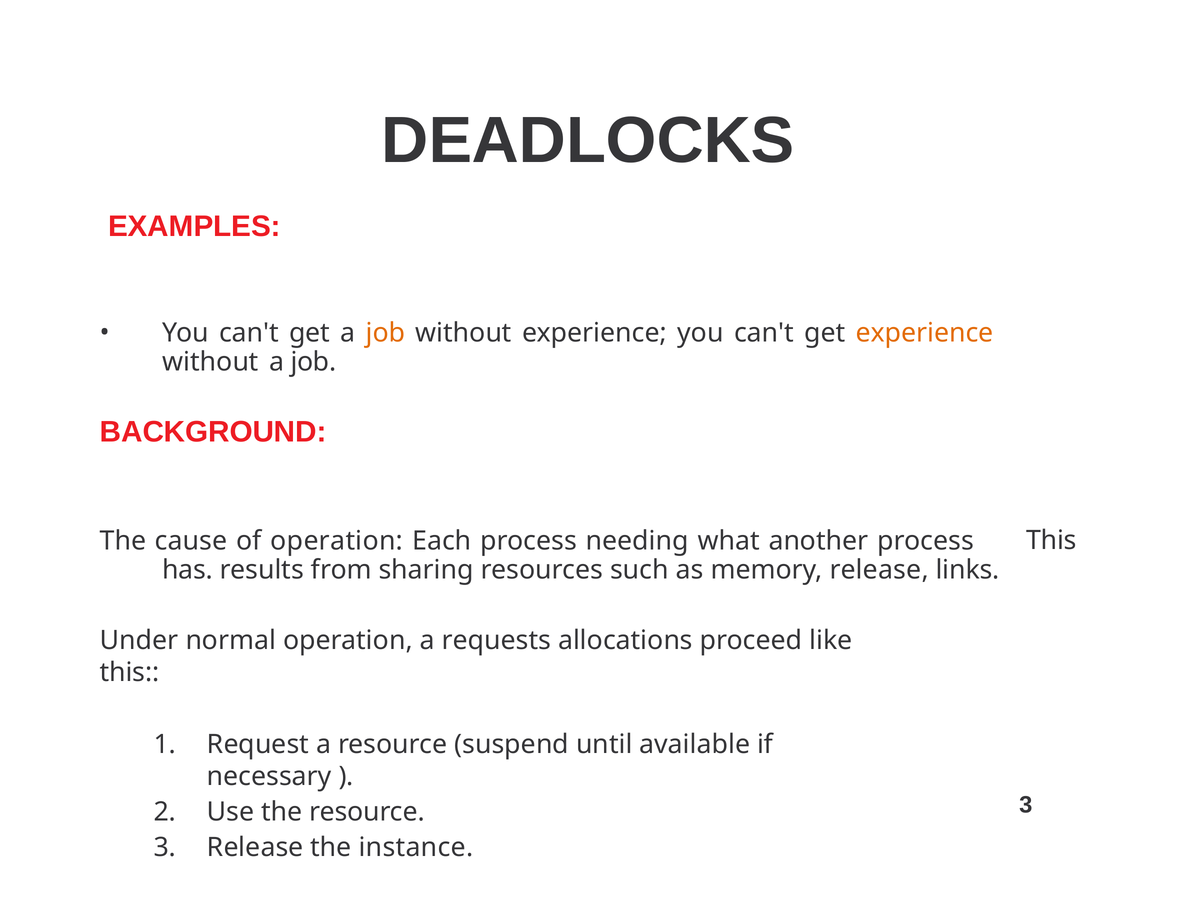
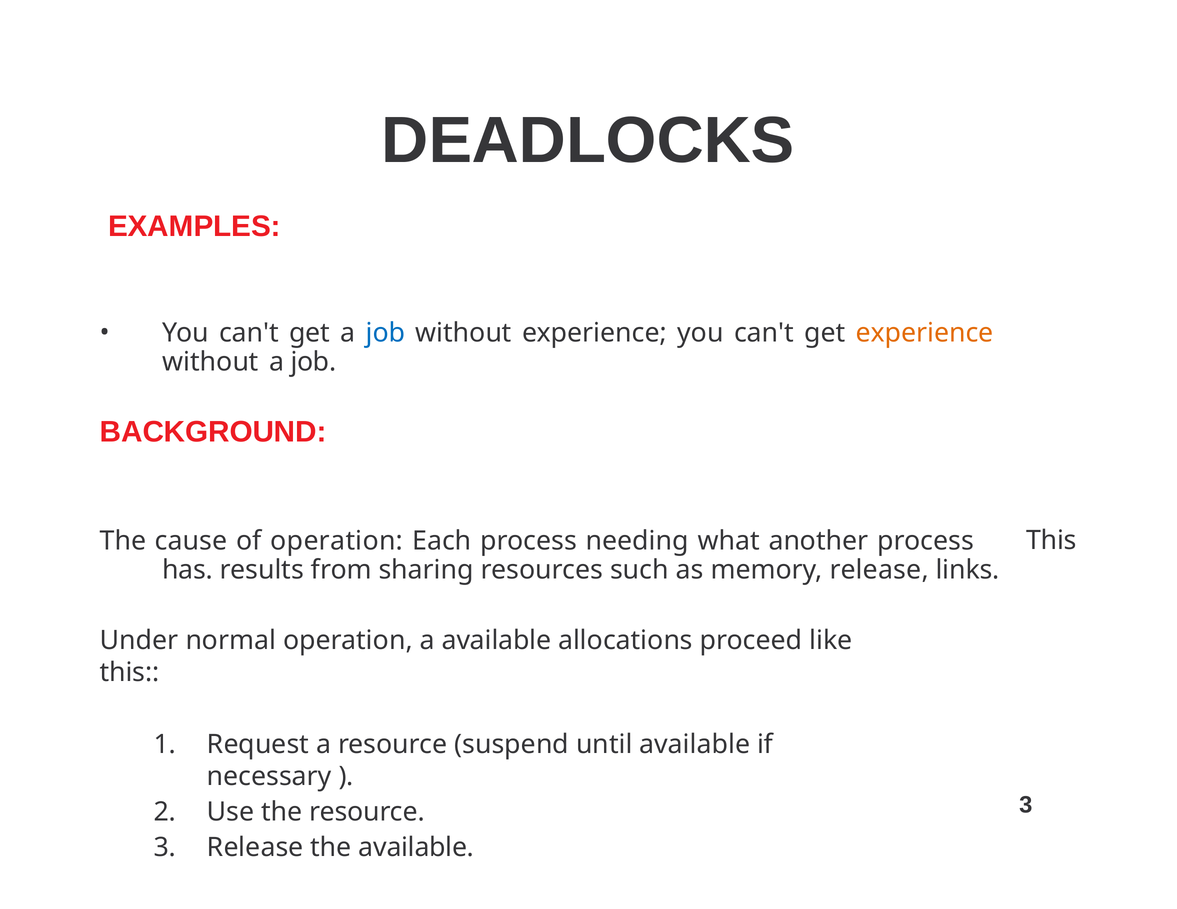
job colour: orange -> blue (385, 333)
a requests: requests -> available (496, 641)
the instance: instance -> available (416, 848)
